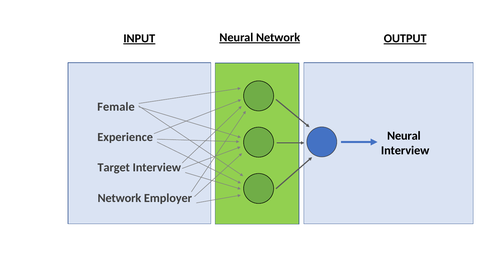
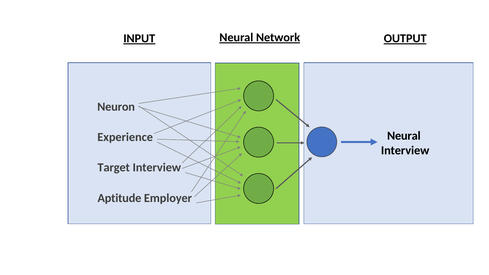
Female: Female -> Neuron (116, 107)
Network: Network -> Aptitude (119, 198)
